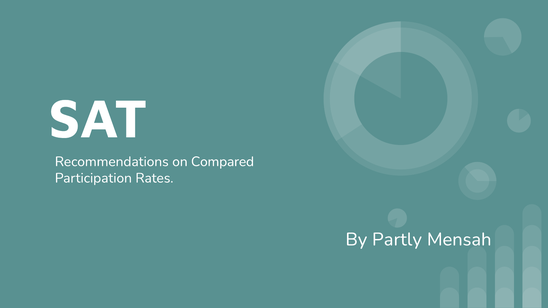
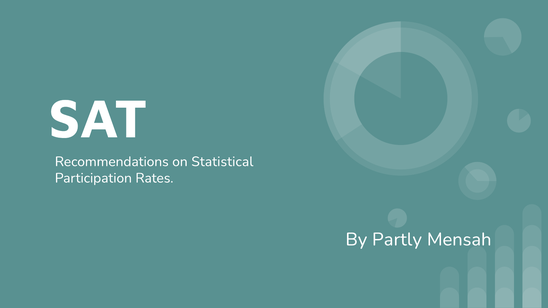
Compared: Compared -> Statistical (222, 162)
